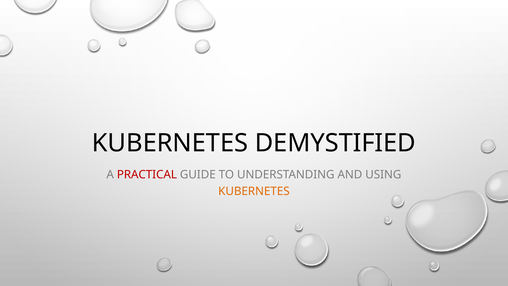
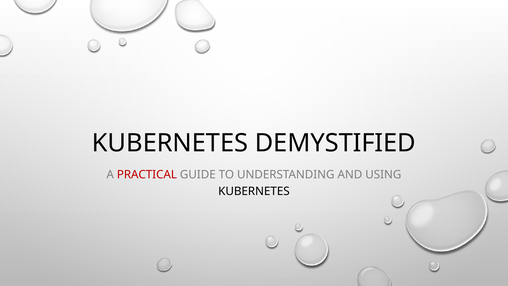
KUBERNETES colour: orange -> black (254, 191)
